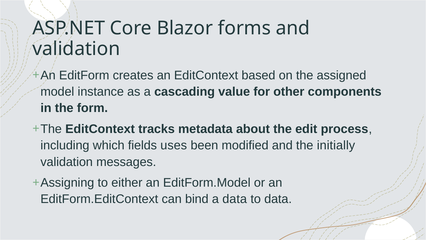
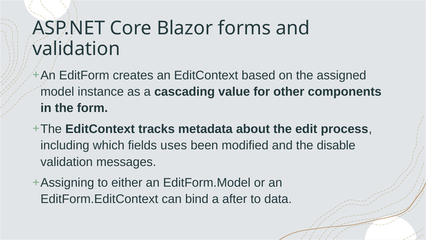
initially: initially -> disable (336, 145)
a data: data -> after (235, 199)
